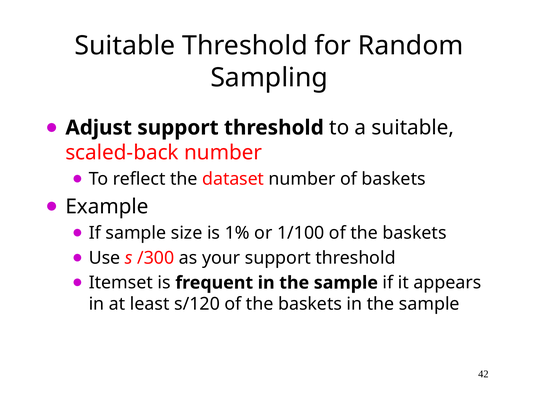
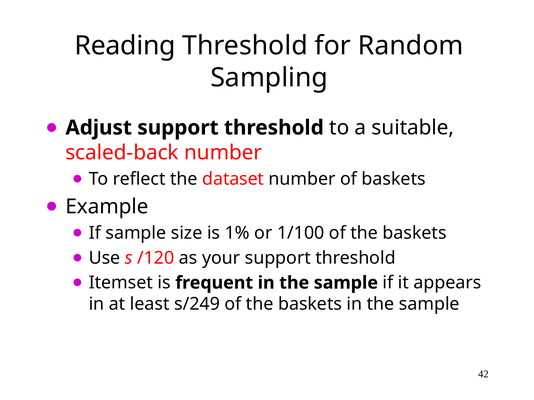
Suitable: Suitable -> Reading (125, 46)
/300: /300 -> /120 (156, 258)
s/120: s/120 -> s/249 (197, 304)
